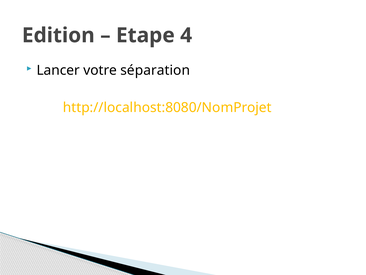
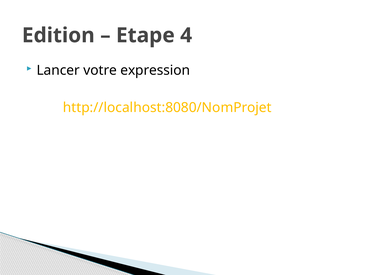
séparation: séparation -> expression (155, 70)
